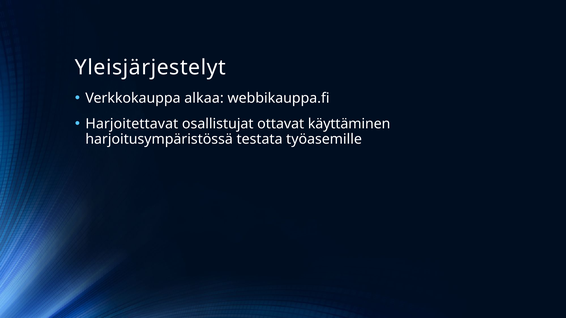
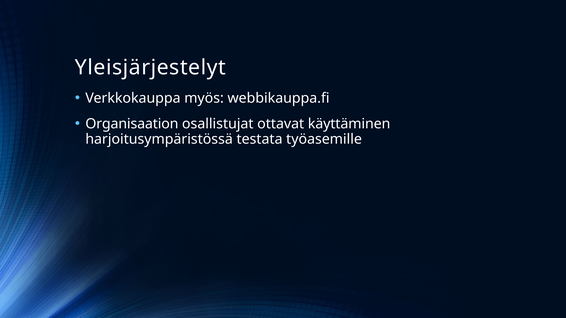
alkaa: alkaa -> myös (204, 98)
Harjoitettavat: Harjoitettavat -> Organisaation (132, 124)
